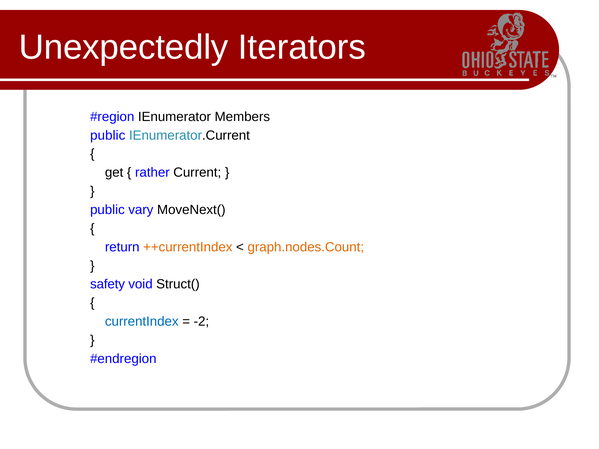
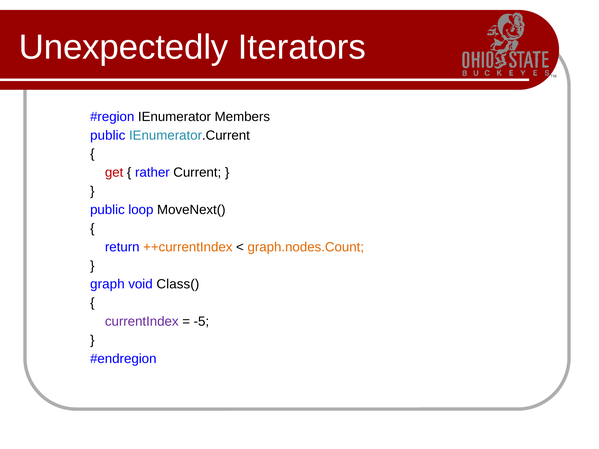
get colour: black -> red (114, 173)
vary: vary -> loop (141, 210)
safety: safety -> graph (107, 284)
Struct(: Struct( -> Class( (178, 284)
currentIndex colour: blue -> purple (142, 322)
-2: -2 -> -5 (201, 322)
